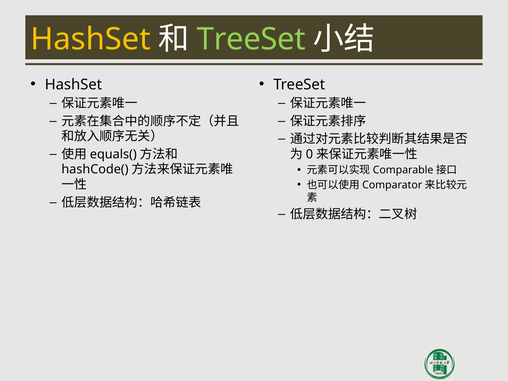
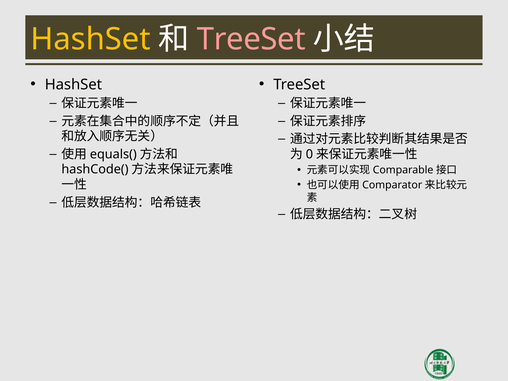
TreeSet colour: light green -> pink (251, 39)
